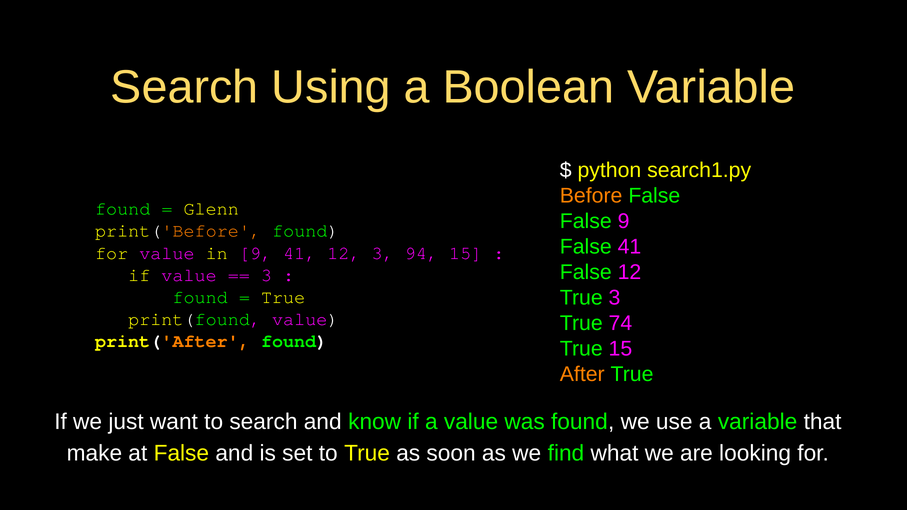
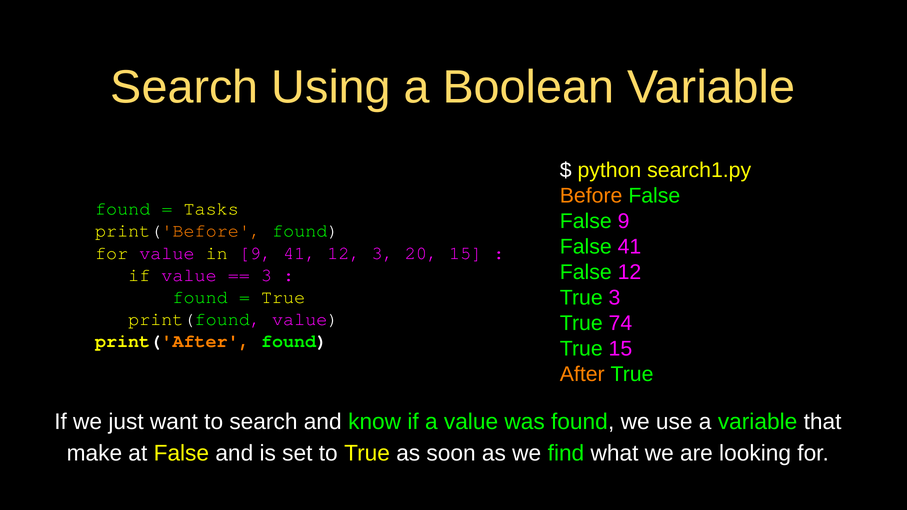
Glenn: Glenn -> Tasks (211, 209)
94: 94 -> 20 (421, 253)
